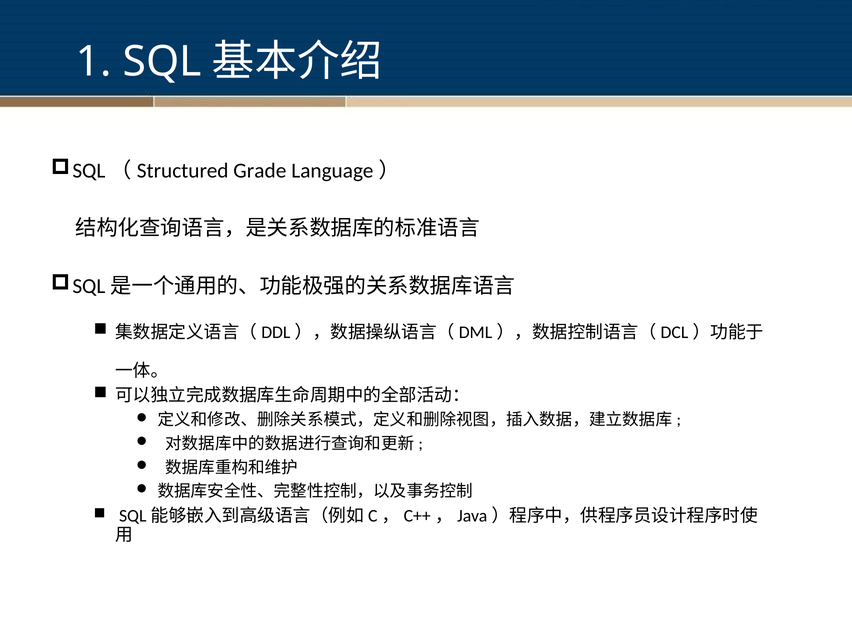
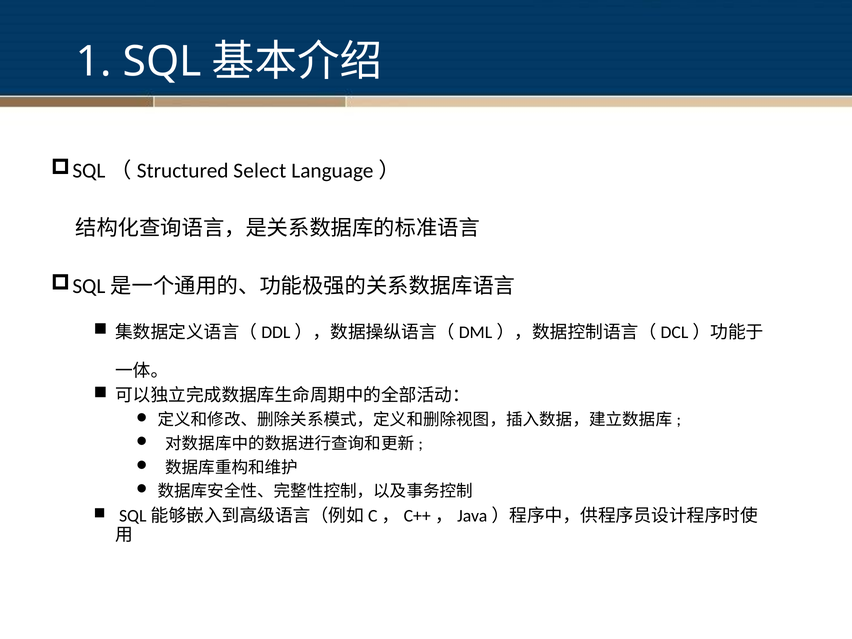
Grade: Grade -> Select (260, 171)
